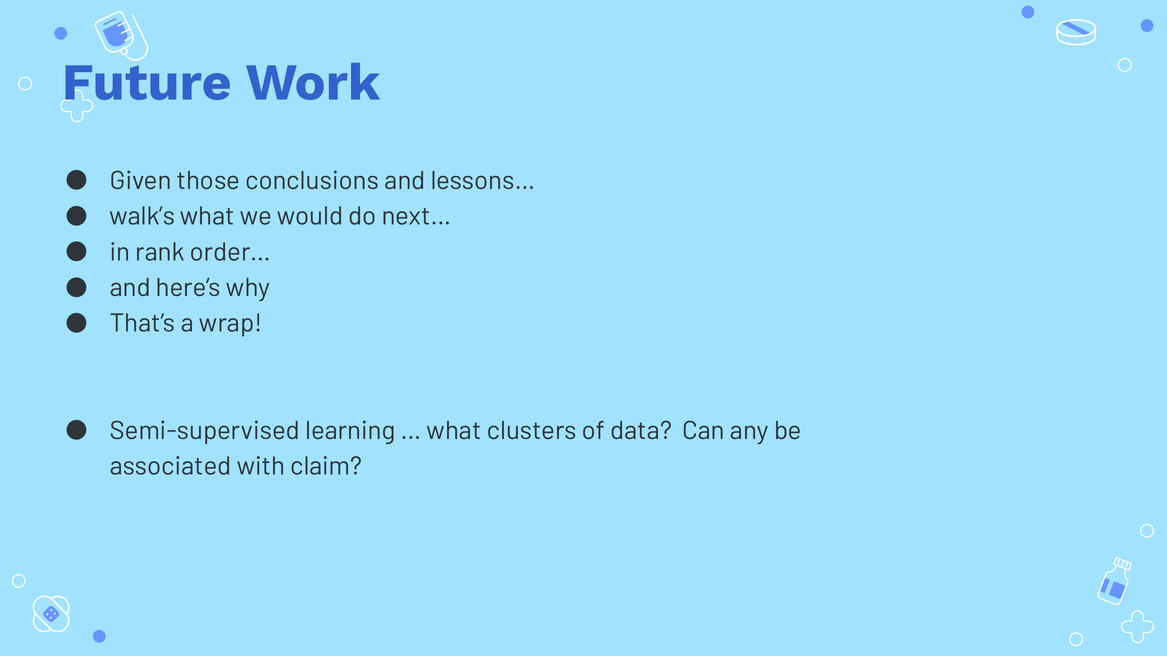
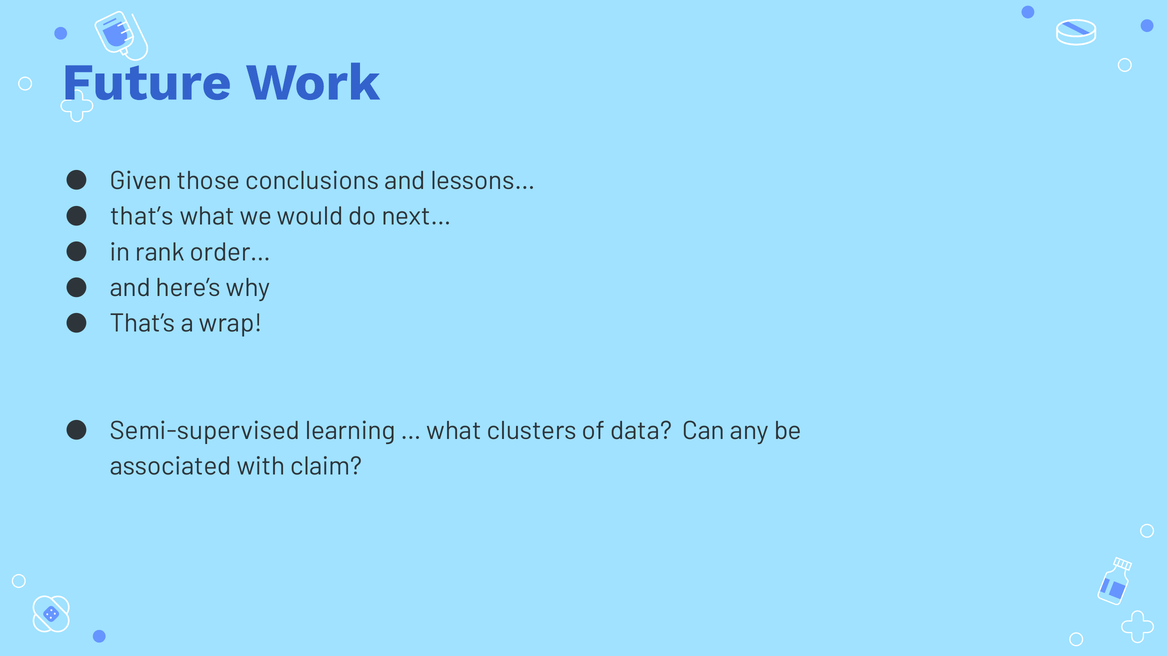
walk’s: walk’s -> that’s (142, 216)
